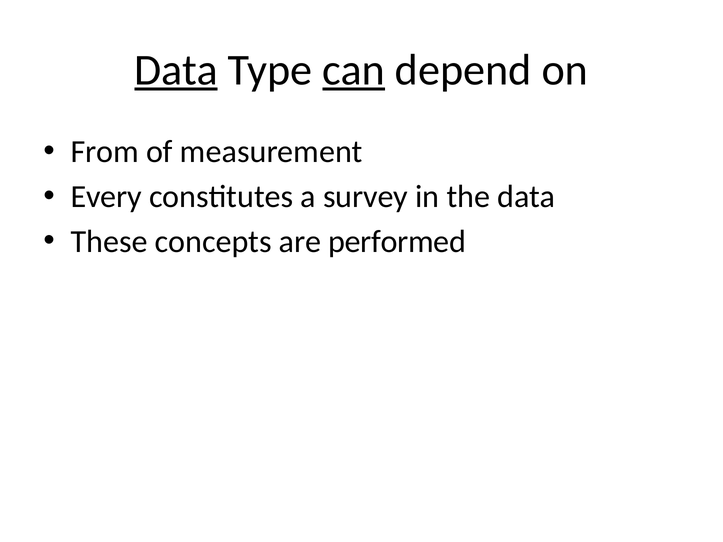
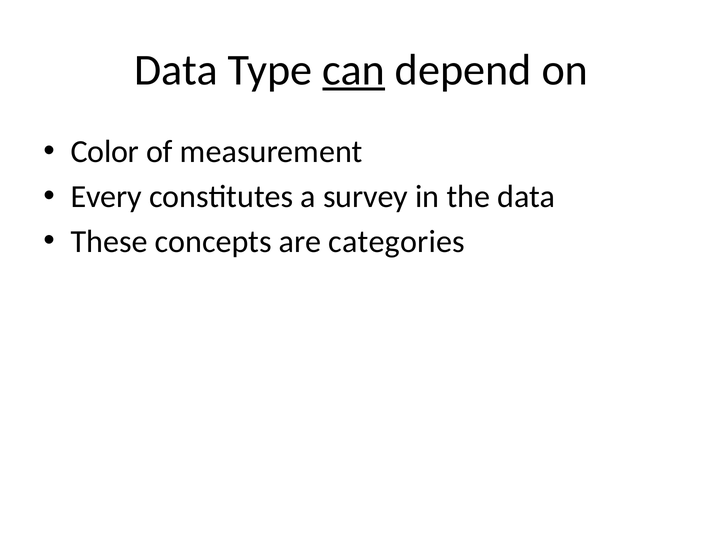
Data underline: present -> none (176, 70)
From: From -> Color (105, 152)
performed: performed -> categories (397, 242)
